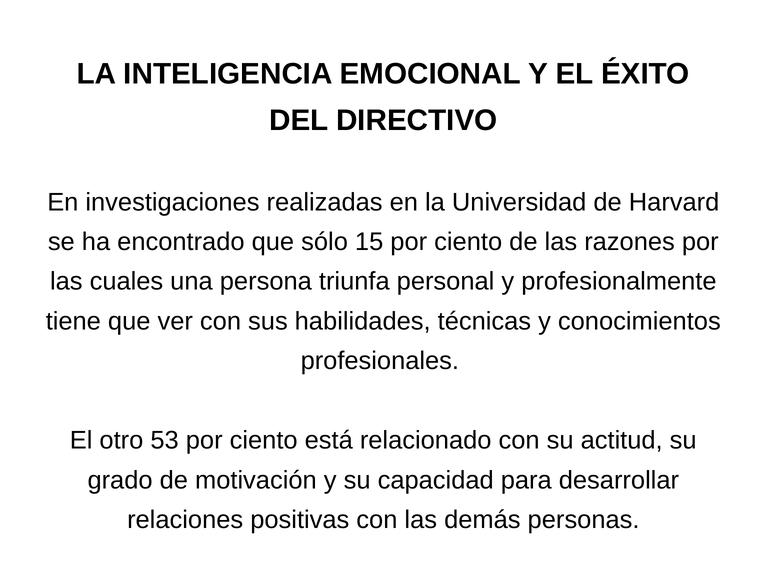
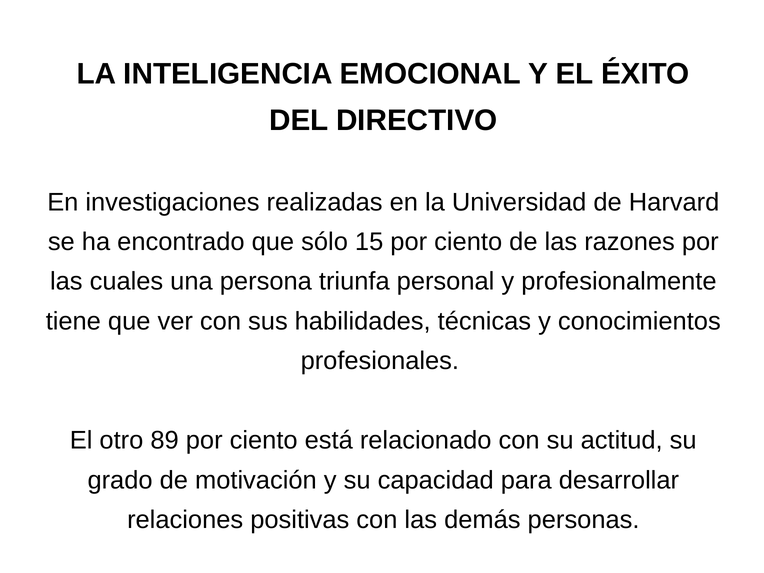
53: 53 -> 89 (165, 440)
